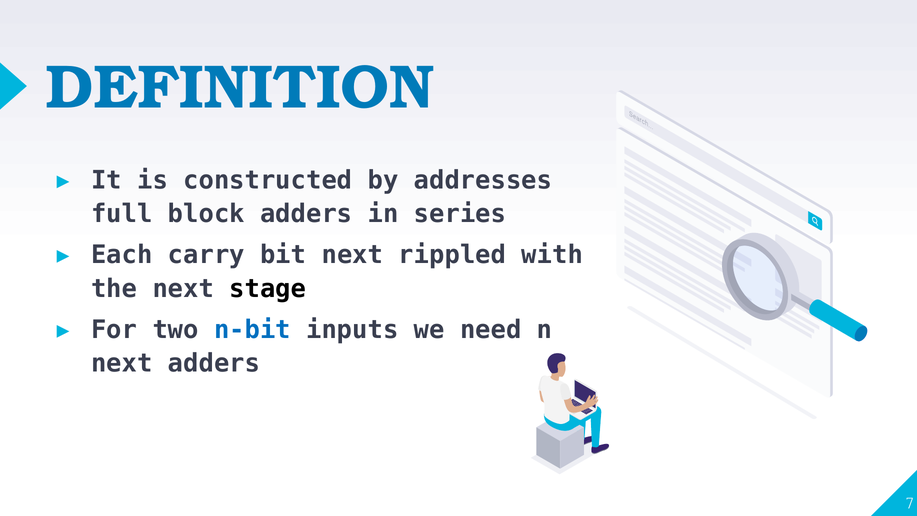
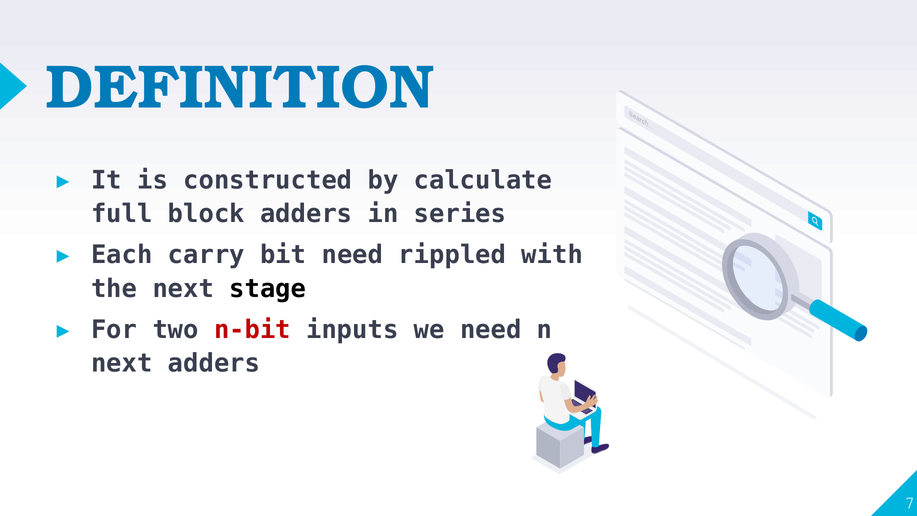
addresses: addresses -> calculate (483, 180)
bit next: next -> need (352, 255)
n-bit colour: blue -> red (252, 330)
